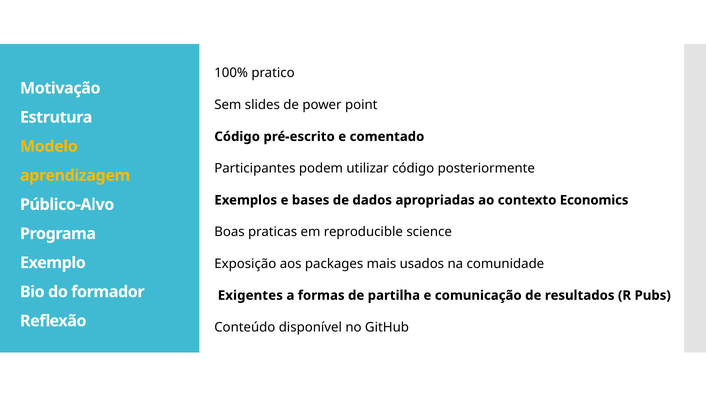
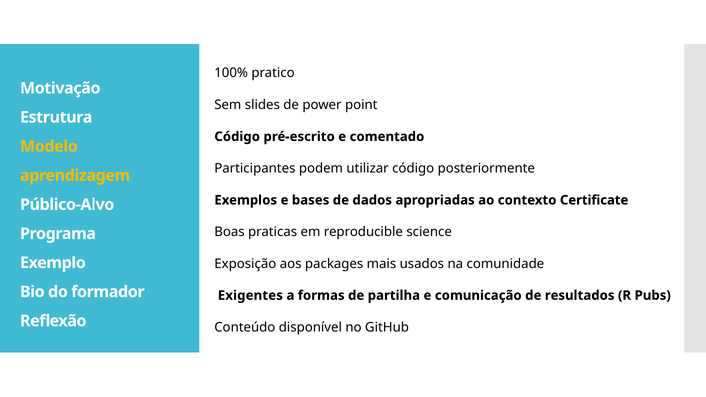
Economics: Economics -> Certificate (594, 200)
